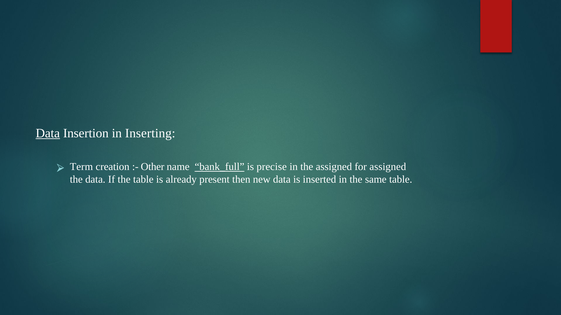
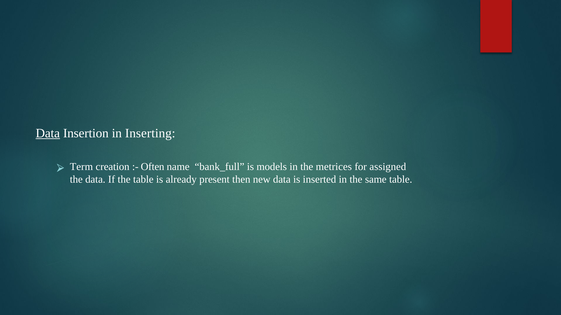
Other: Other -> Often (153, 167)
bank_full underline: present -> none (220, 167)
precise: precise -> models (272, 167)
the assigned: assigned -> metrices (334, 167)
